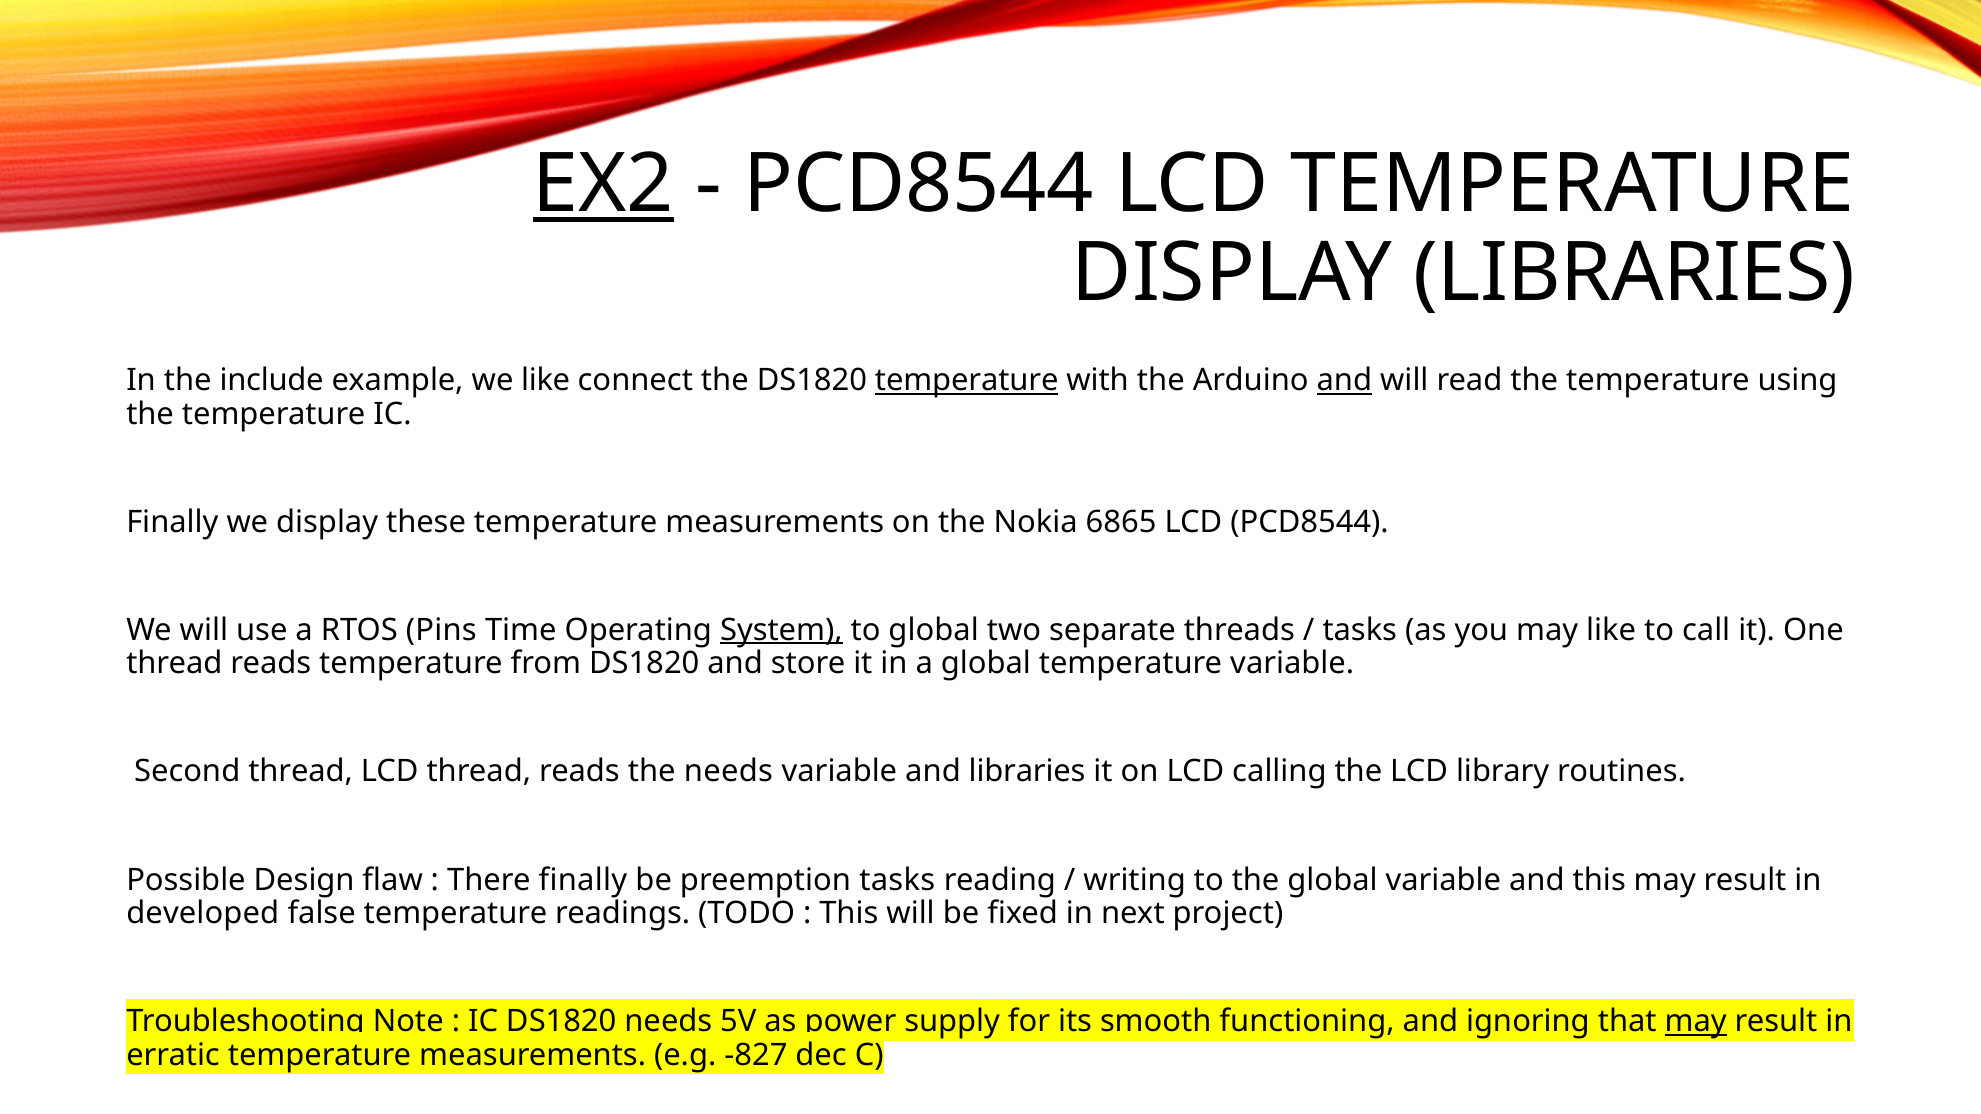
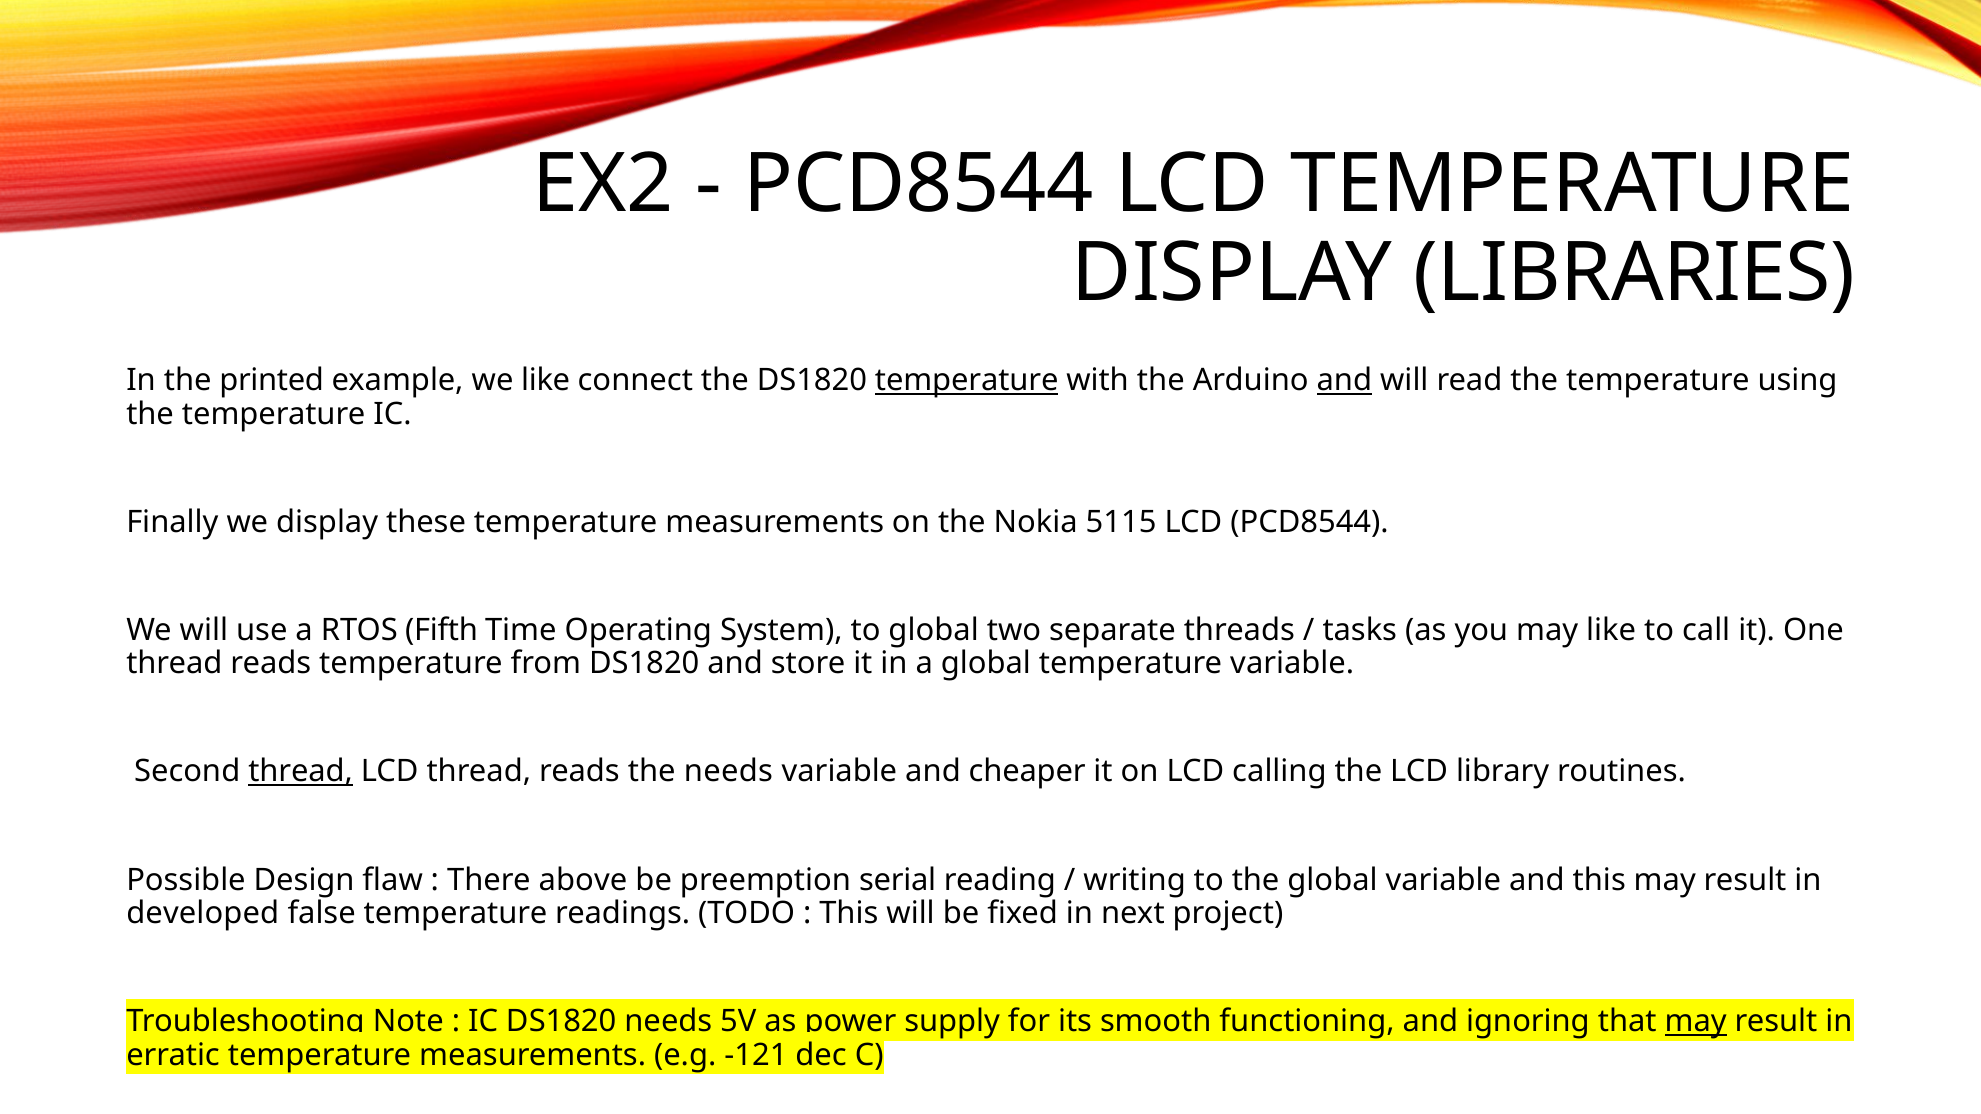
EX2 underline: present -> none (603, 184)
include: include -> printed (272, 381)
6865: 6865 -> 5115 (1121, 522)
Pins: Pins -> Fifth (442, 630)
System underline: present -> none (781, 630)
thread underline: none -> present (301, 772)
and libraries: libraries -> cheaper (1027, 772)
There finally: finally -> above (583, 880)
preemption tasks: tasks -> serial (898, 880)
-827: -827 -> -121 (756, 1055)
